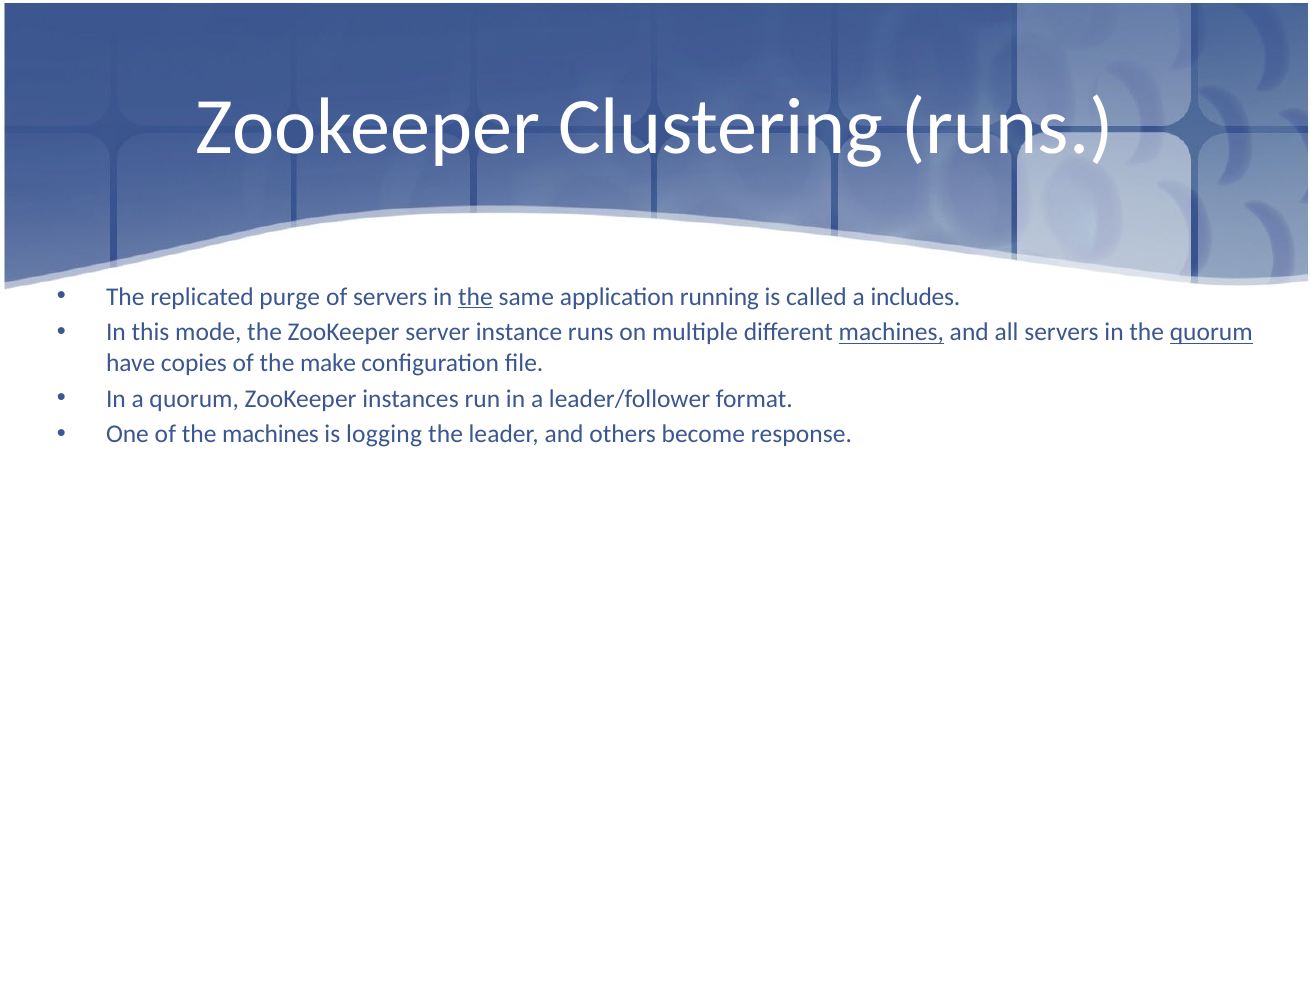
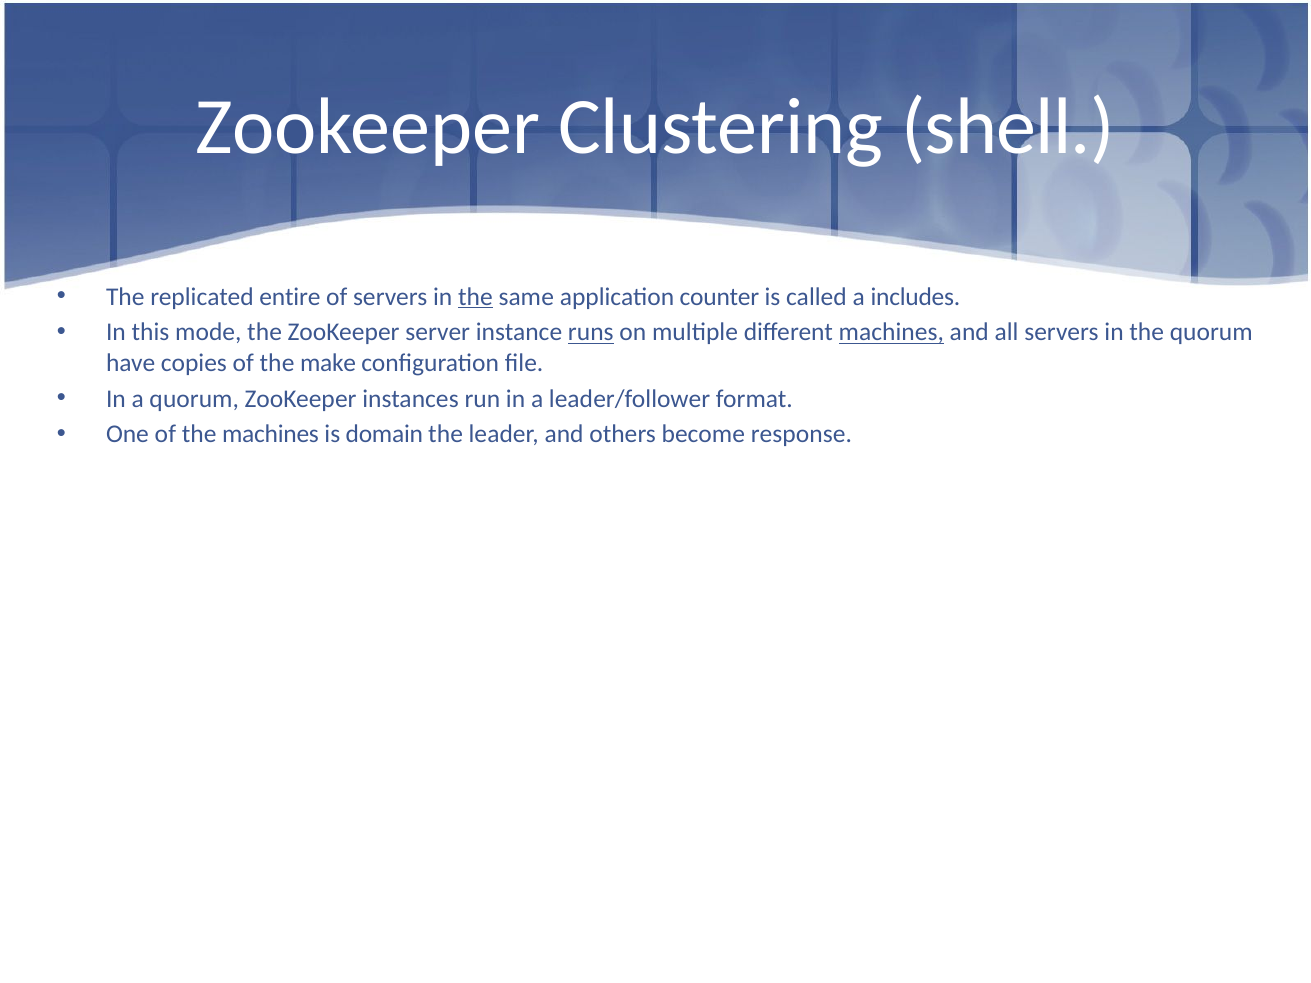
Clustering runs: runs -> shell (1008, 127)
purge: purge -> entire (290, 297)
running: running -> counter (719, 297)
runs underline: none -> present (591, 332)
quorum underline: present -> none (1211, 332)
logging: logging -> domain (384, 435)
